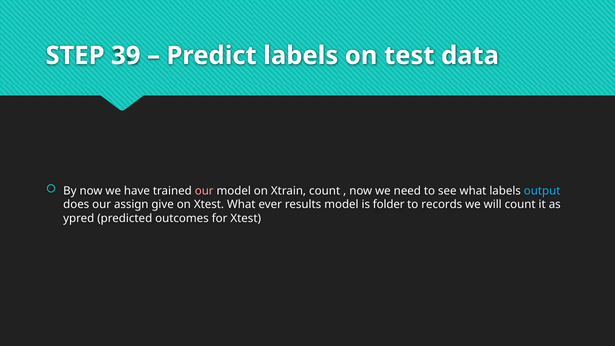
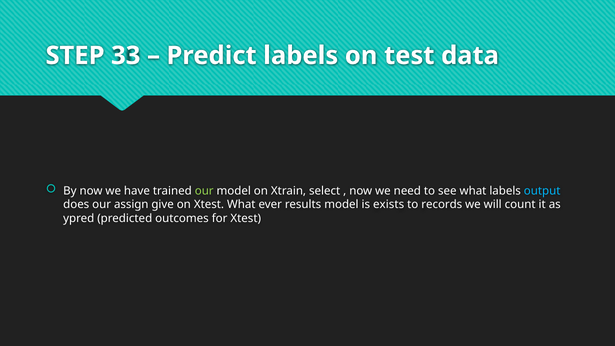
39: 39 -> 33 (126, 56)
our colour: pink -> light green (204, 191)
Xtrain count: count -> select (325, 191)
folder: folder -> exists (389, 205)
